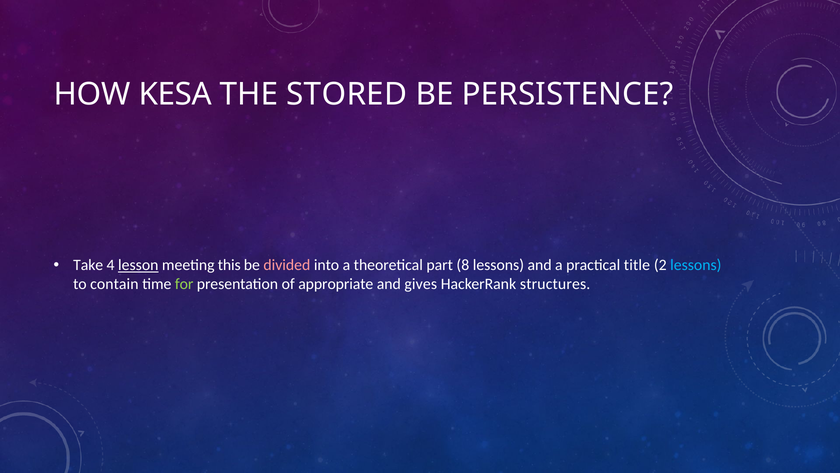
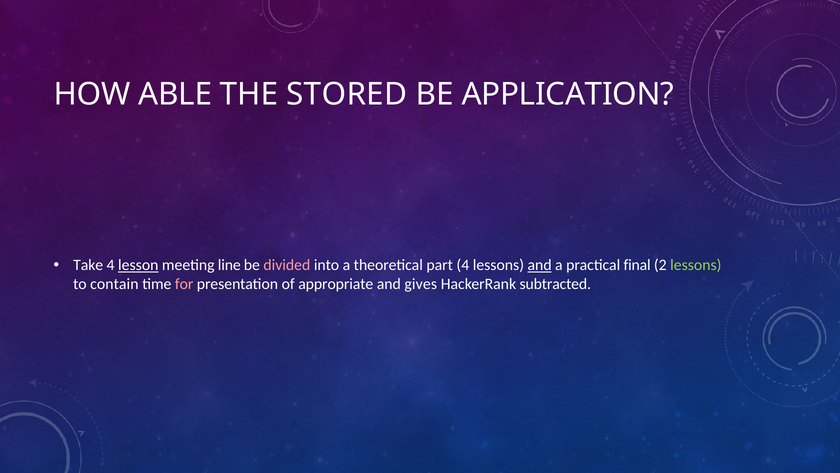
KESA: KESA -> ABLE (175, 94)
PERSISTENCE: PERSISTENCE -> APPLICATION (568, 94)
this: this -> line (229, 265)
part 8: 8 -> 4 (463, 265)
and underline: none -> present (540, 265)
title: title -> final (637, 265)
lessons colour: light blue -> light green (696, 265)
for colour: light green -> pink (184, 284)
structures: structures -> subtracted (555, 284)
